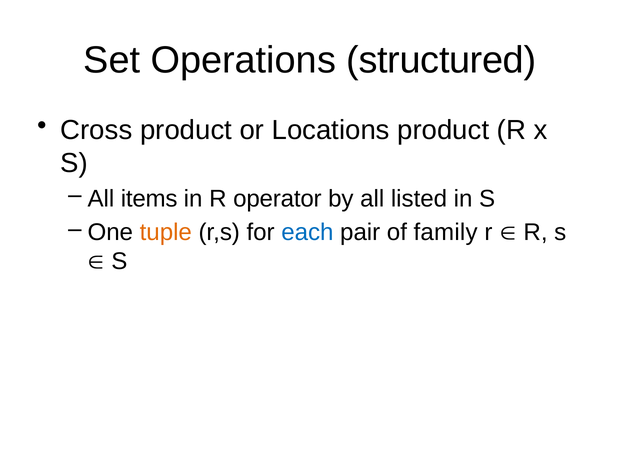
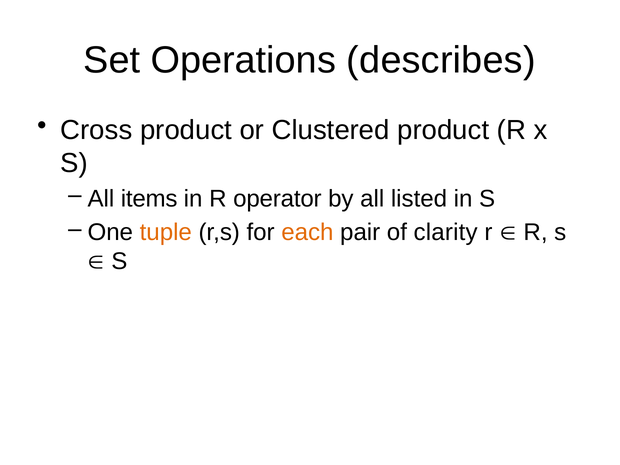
structured: structured -> describes (441, 60)
Locations: Locations -> Clustered (331, 130)
each colour: blue -> orange (307, 233)
family: family -> clarity (446, 233)
